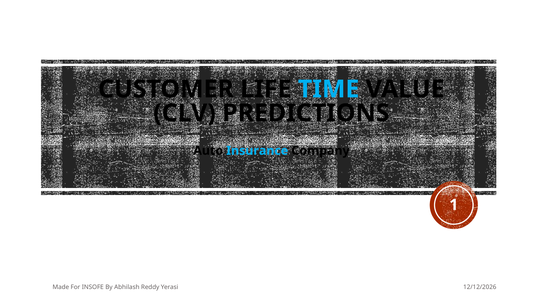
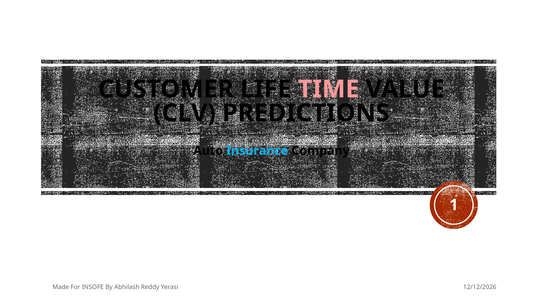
TIME colour: light blue -> pink (329, 89)
